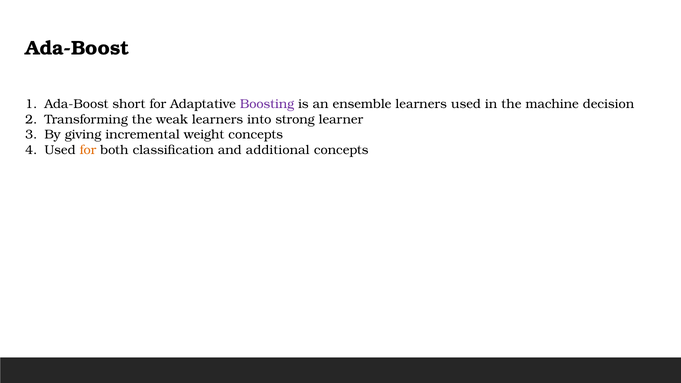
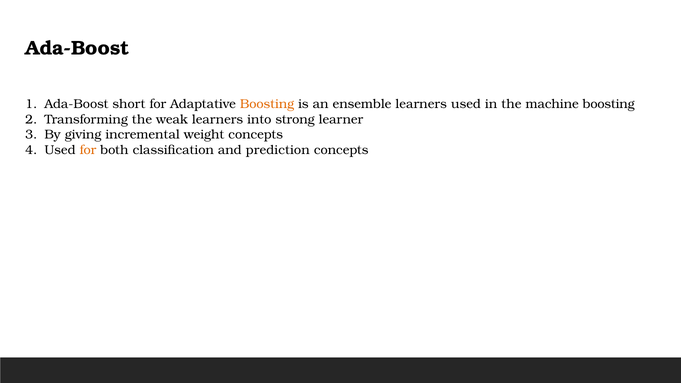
Boosting colour: purple -> orange (267, 104)
machine decision: decision -> boosting (609, 104)
additional: additional -> prediction (278, 150)
